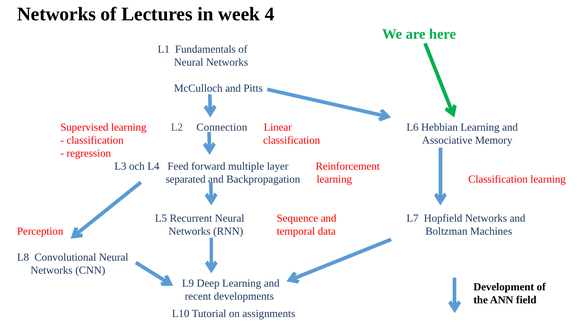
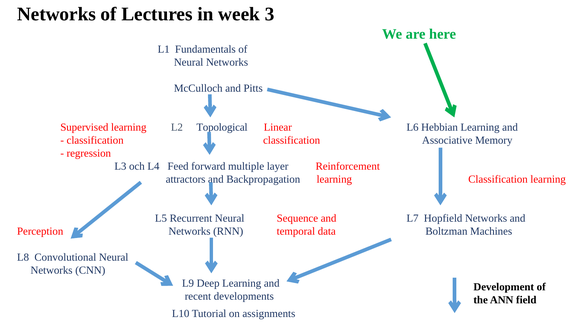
4: 4 -> 3 (270, 14)
Connection: Connection -> Topological (222, 127)
separated: separated -> attractors (186, 179)
